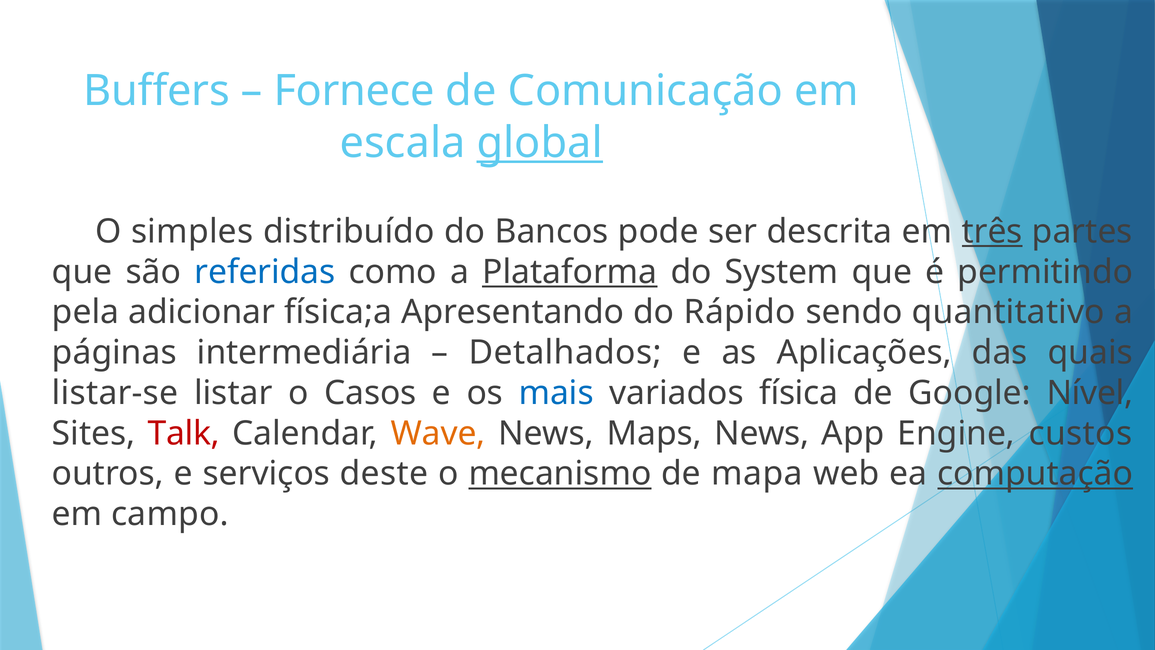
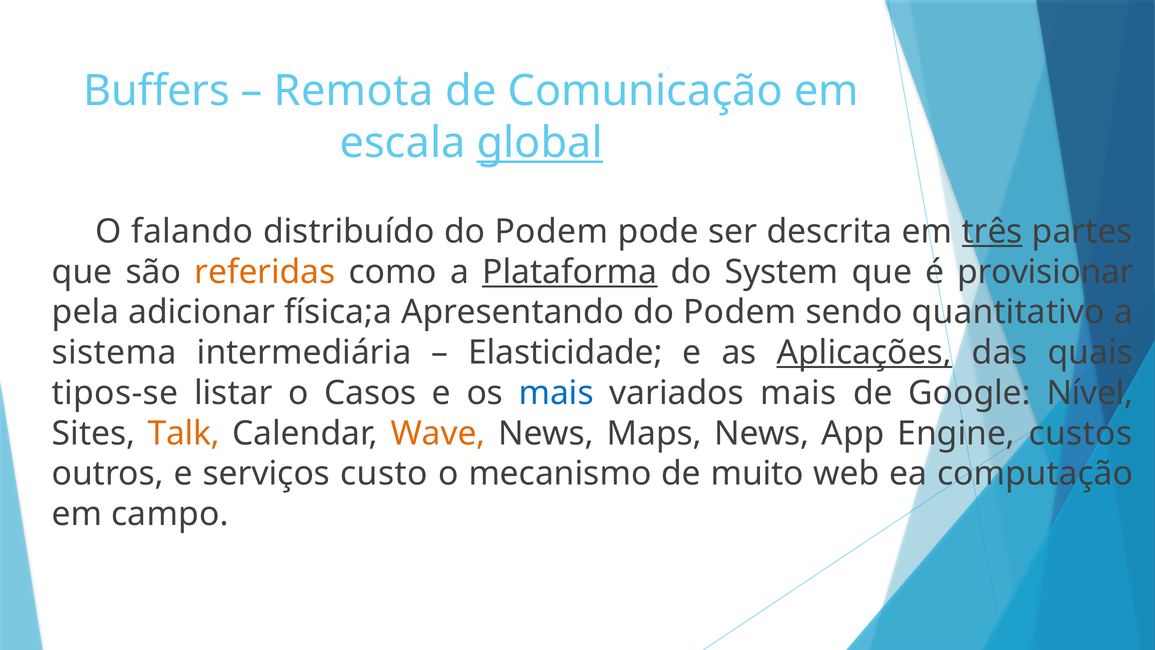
Fornece: Fornece -> Remota (354, 91)
simples: simples -> falando (192, 232)
distribuído do Bancos: Bancos -> Podem (551, 232)
referidas colour: blue -> orange (265, 272)
permitindo: permitindo -> provisionar (1045, 272)
Rápido: Rápido -> Podem (740, 312)
páginas: páginas -> sistema (114, 353)
Detalhados: Detalhados -> Elasticidade (565, 353)
Aplicações underline: none -> present (864, 353)
listar-se: listar-se -> tipos-se (115, 393)
variados física: física -> mais (798, 393)
Talk colour: red -> orange (184, 433)
deste: deste -> custo (384, 474)
mecanismo underline: present -> none (560, 474)
mapa: mapa -> muito (757, 474)
computação underline: present -> none (1035, 474)
